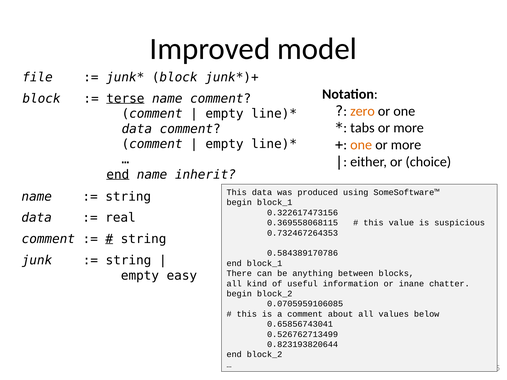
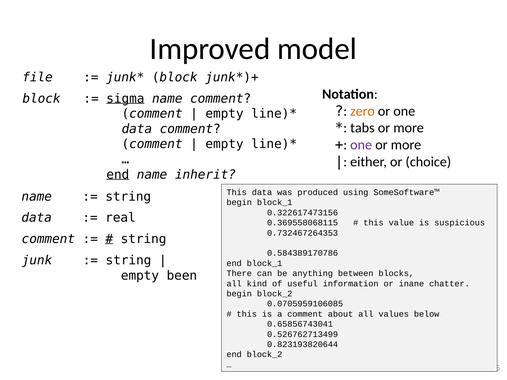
terse: terse -> sigma (125, 99)
one colour: orange -> purple (361, 145)
easy: easy -> been (182, 276)
